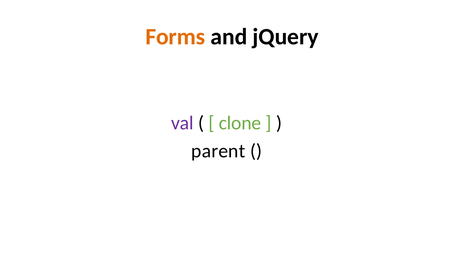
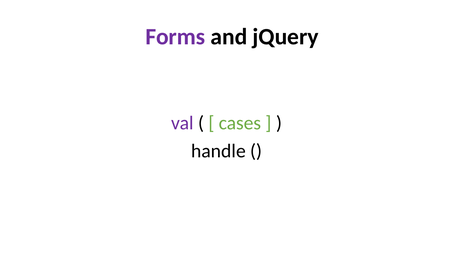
Forms colour: orange -> purple (175, 37)
clone: clone -> cases (240, 123)
parent: parent -> handle (218, 151)
